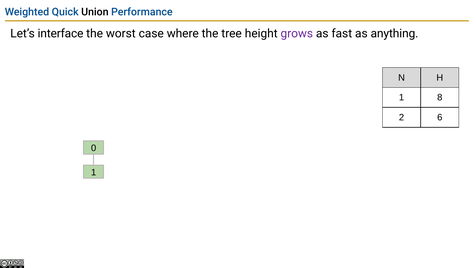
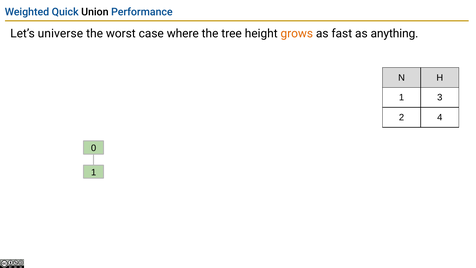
interface: interface -> universe (60, 34)
grows colour: purple -> orange (297, 34)
8: 8 -> 3 (440, 97)
6: 6 -> 4 (440, 117)
